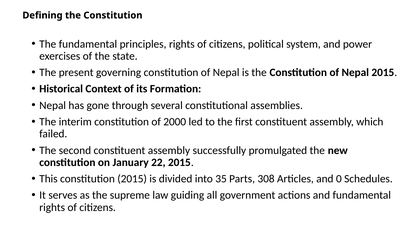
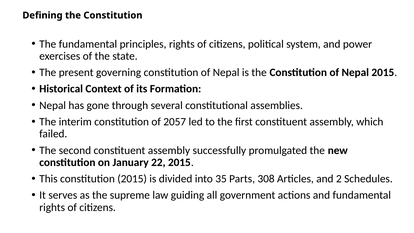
2000: 2000 -> 2057 (175, 122)
0: 0 -> 2 (339, 179)
